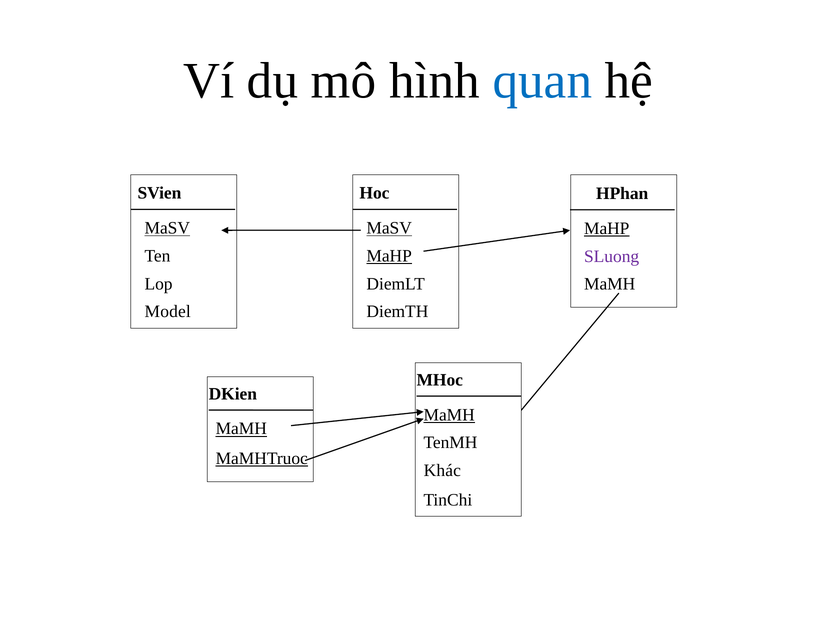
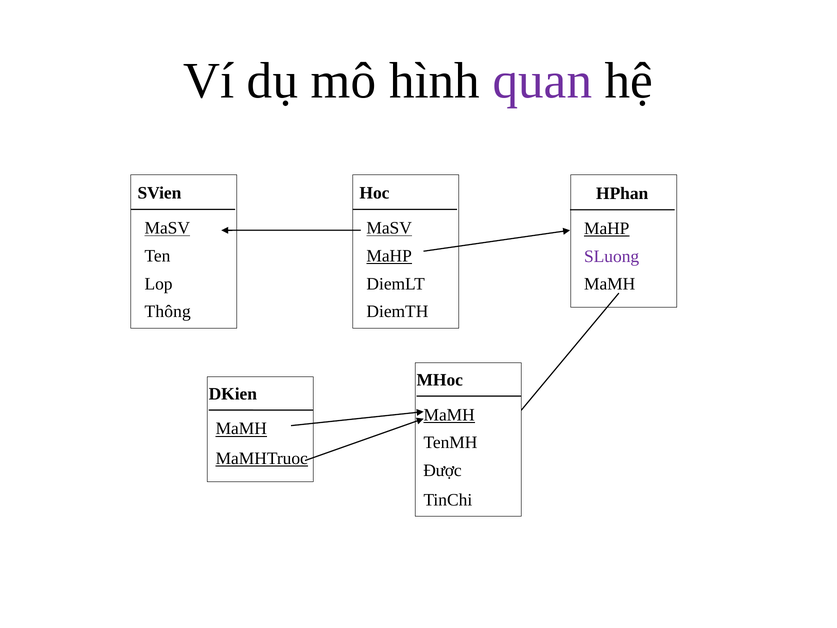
quan colour: blue -> purple (542, 81)
Model: Model -> Thông (168, 312)
Khác: Khác -> Được (443, 470)
